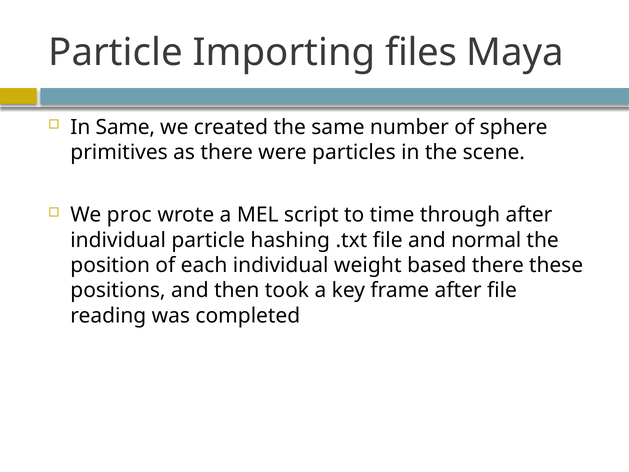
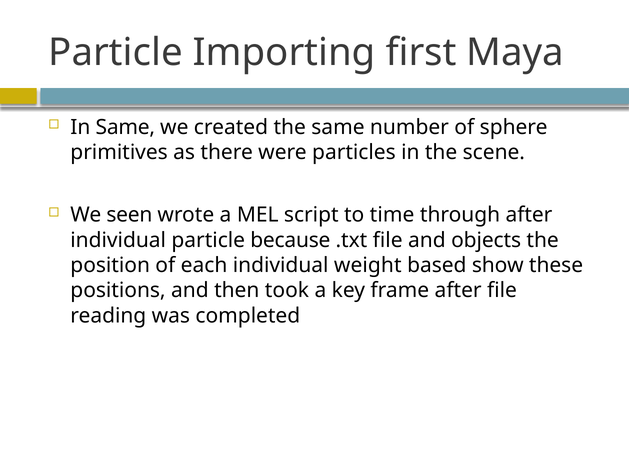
files: files -> first (421, 52)
proc: proc -> seen (129, 215)
hashing: hashing -> because (290, 240)
normal: normal -> objects (486, 240)
based there: there -> show (498, 265)
